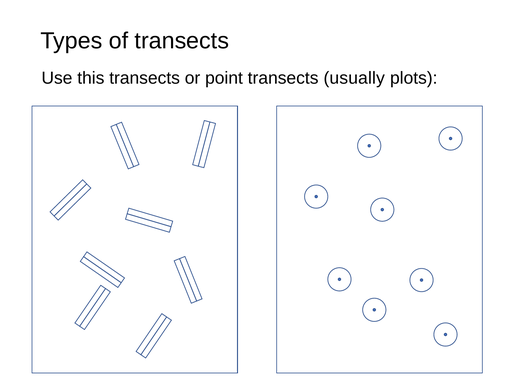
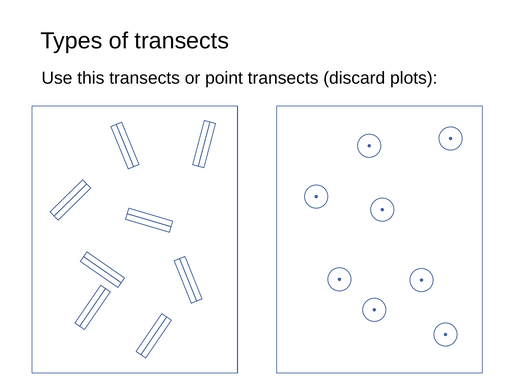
usually: usually -> discard (354, 78)
